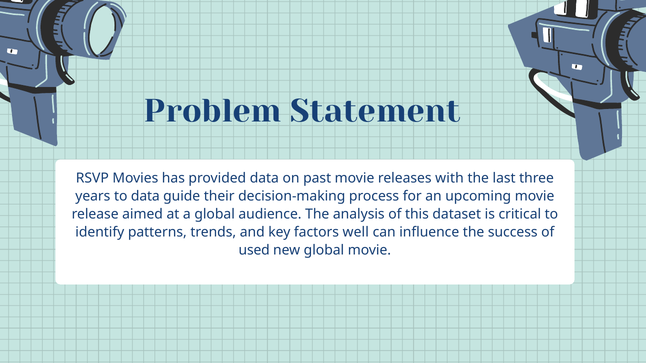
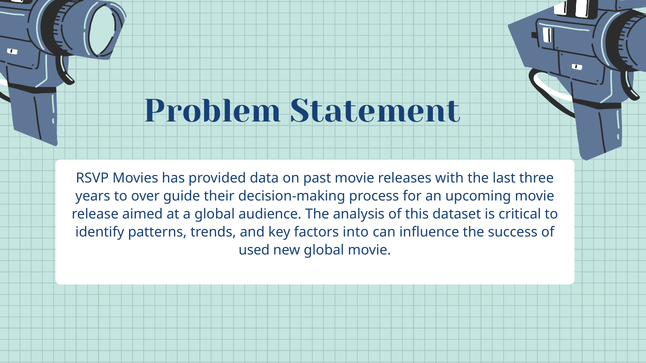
to data: data -> over (145, 196)
well: well -> into (356, 232)
